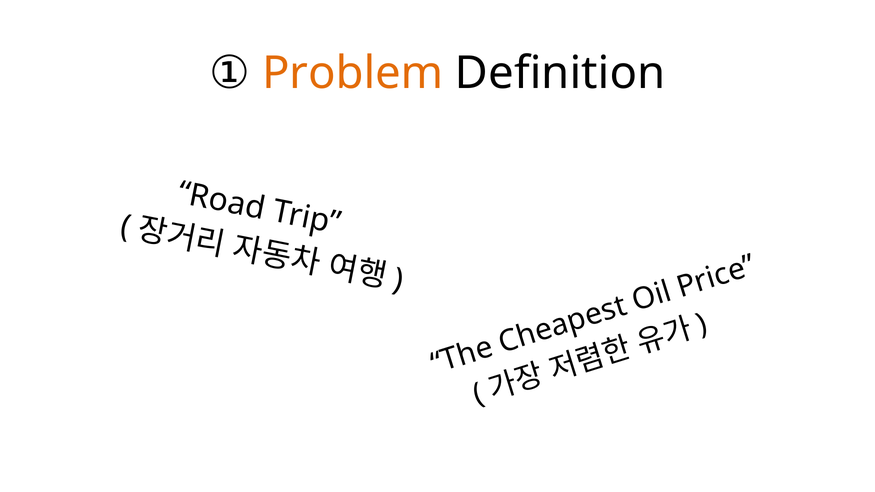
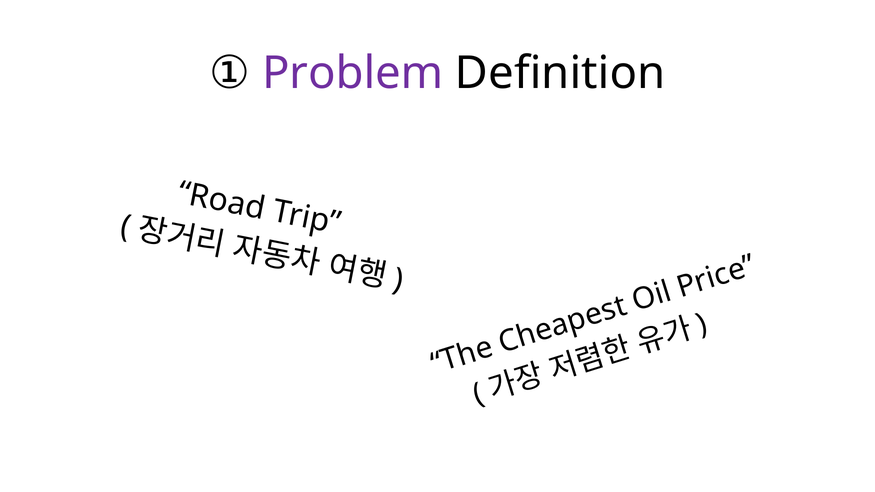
Problem colour: orange -> purple (353, 73)
